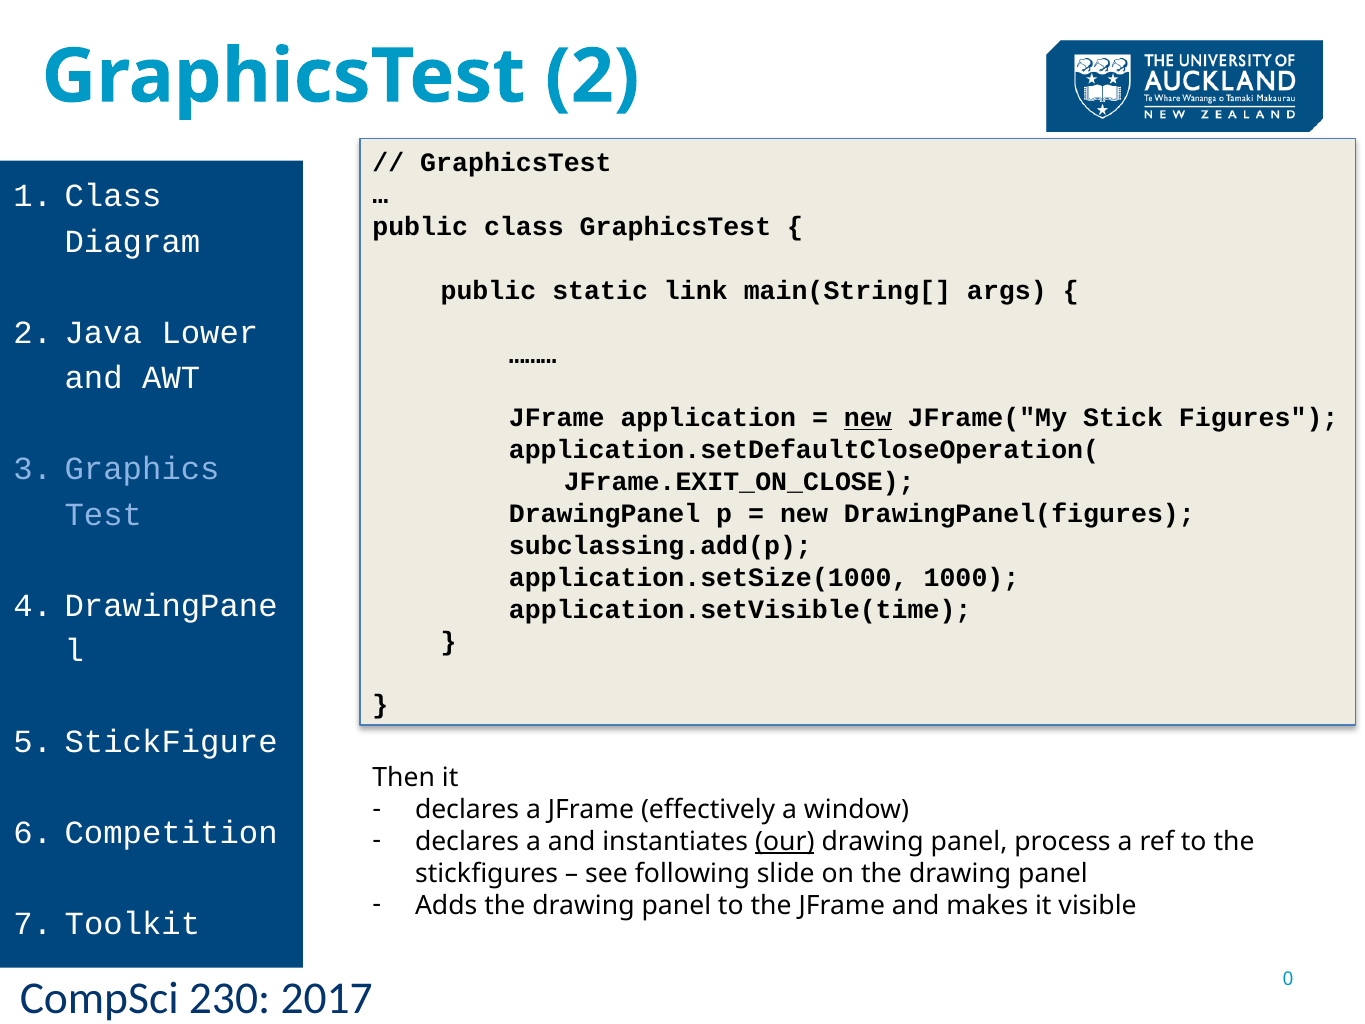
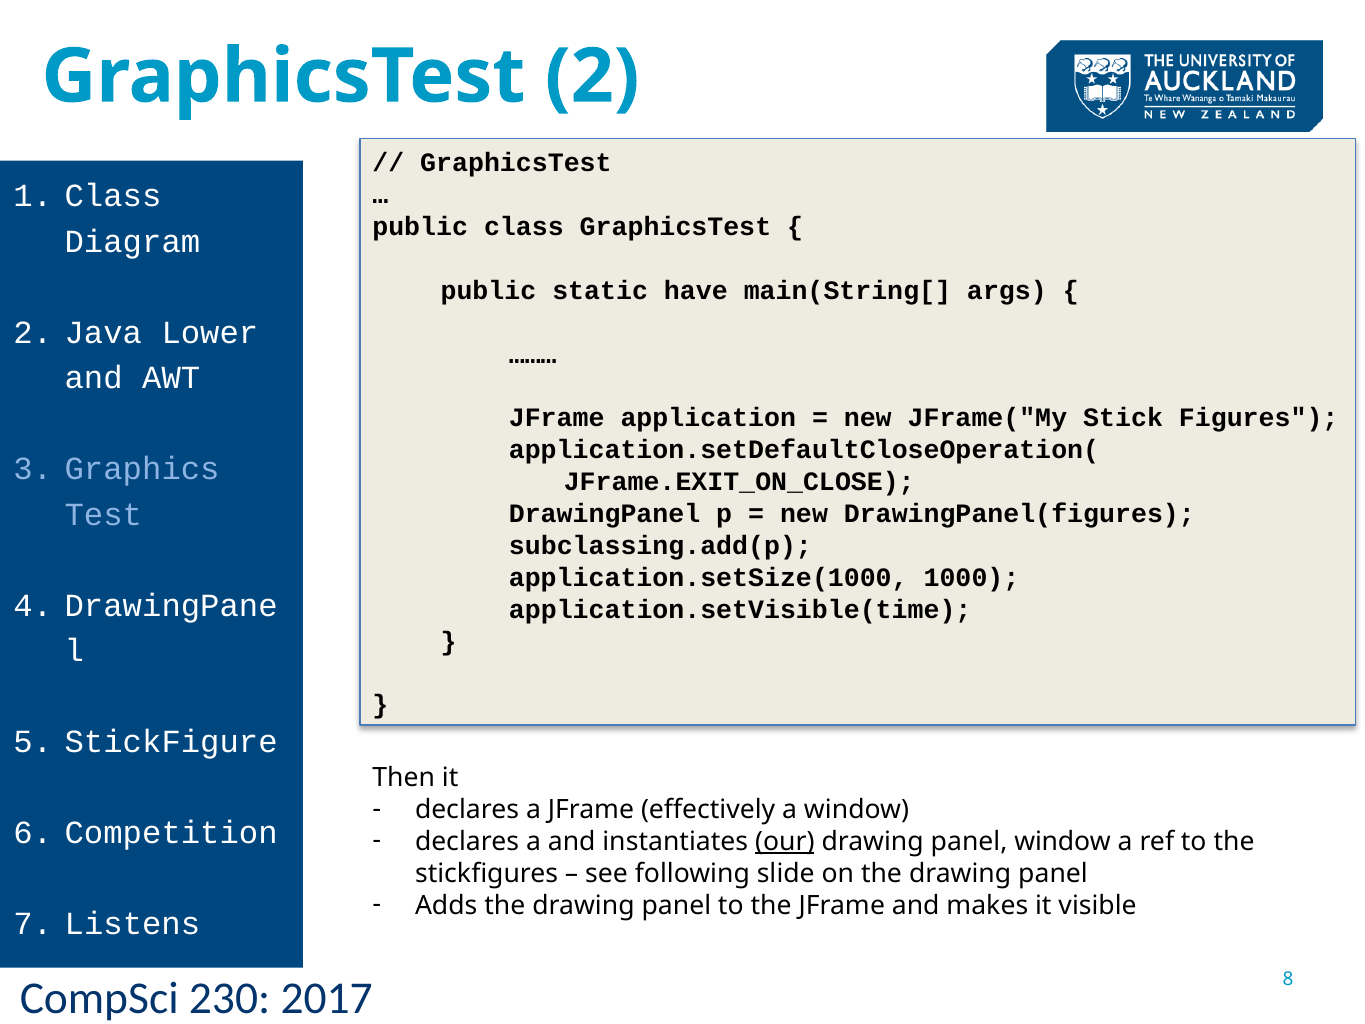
link: link -> have (696, 291)
new underline: present -> none (868, 418)
panel process: process -> window (1063, 841)
Toolkit: Toolkit -> Listens (132, 924)
0: 0 -> 8 (1288, 979)
